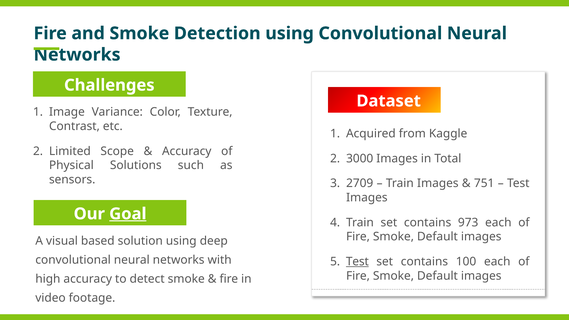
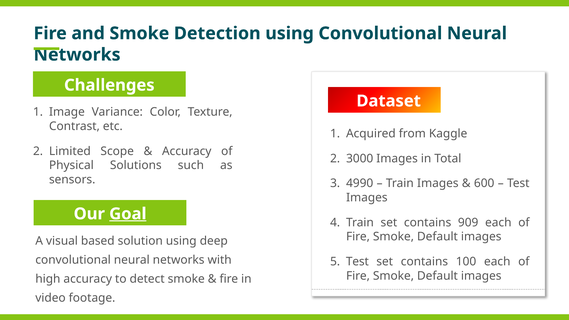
2709: 2709 -> 4990 (360, 183)
751: 751 -> 600 (484, 183)
973: 973 -> 909 (468, 222)
Test underline: present -> none (357, 262)
